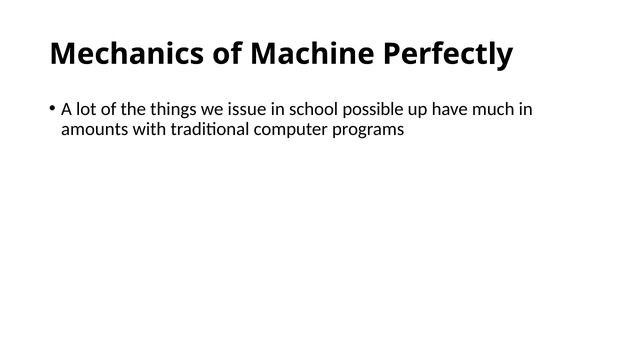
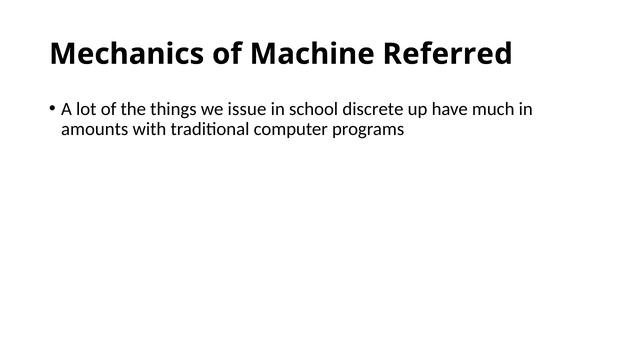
Perfectly: Perfectly -> Referred (448, 54)
possible: possible -> discrete (373, 109)
